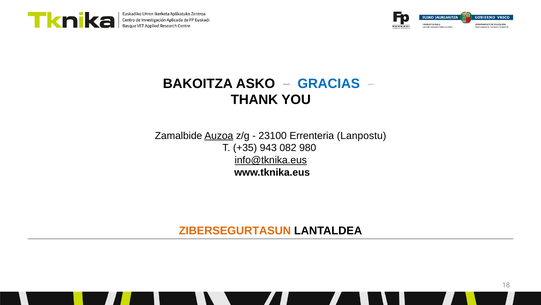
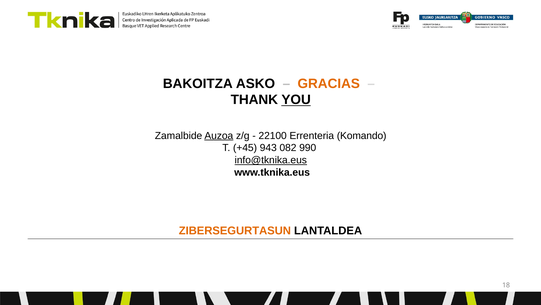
GRACIAS colour: blue -> orange (329, 83)
YOU underline: none -> present (296, 100)
23100: 23100 -> 22100 (273, 135)
Lanpostu: Lanpostu -> Komando (362, 135)
+35: +35 -> +45 (245, 148)
980: 980 -> 990 (308, 148)
